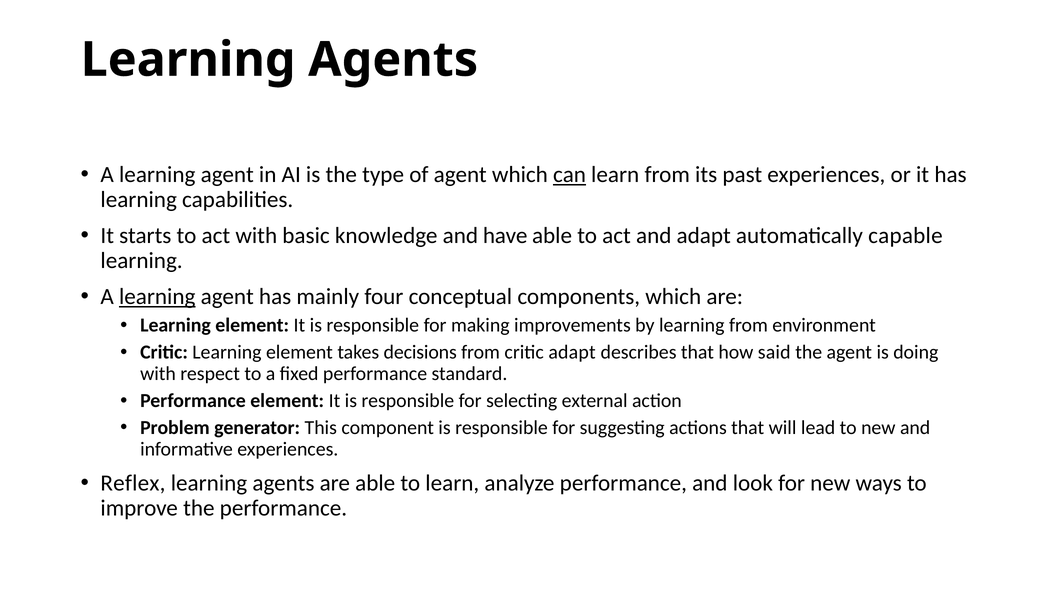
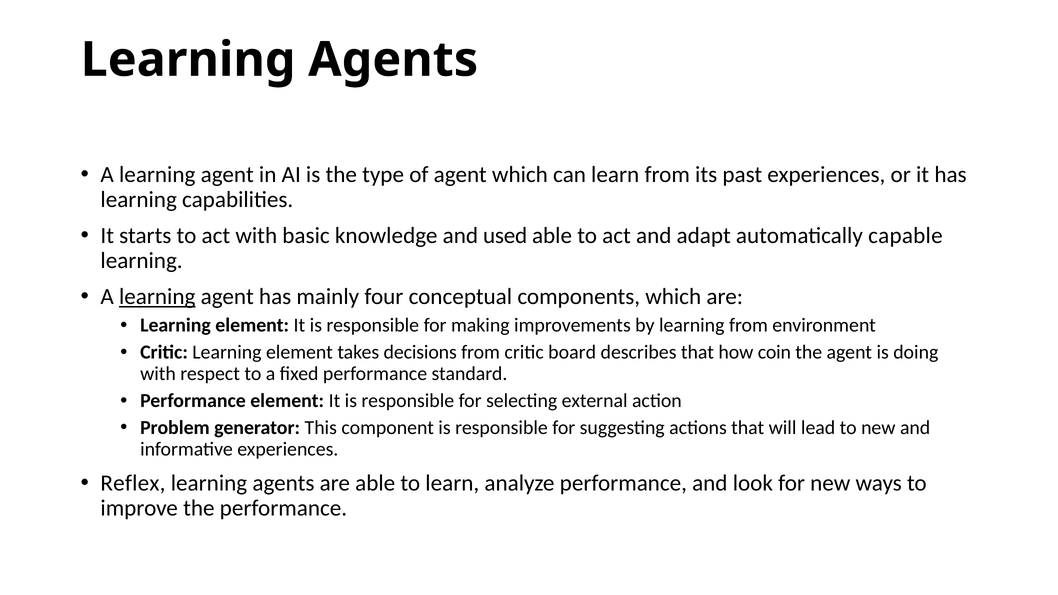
can underline: present -> none (570, 175)
have: have -> used (505, 236)
critic adapt: adapt -> board (572, 352)
said: said -> coin (774, 352)
